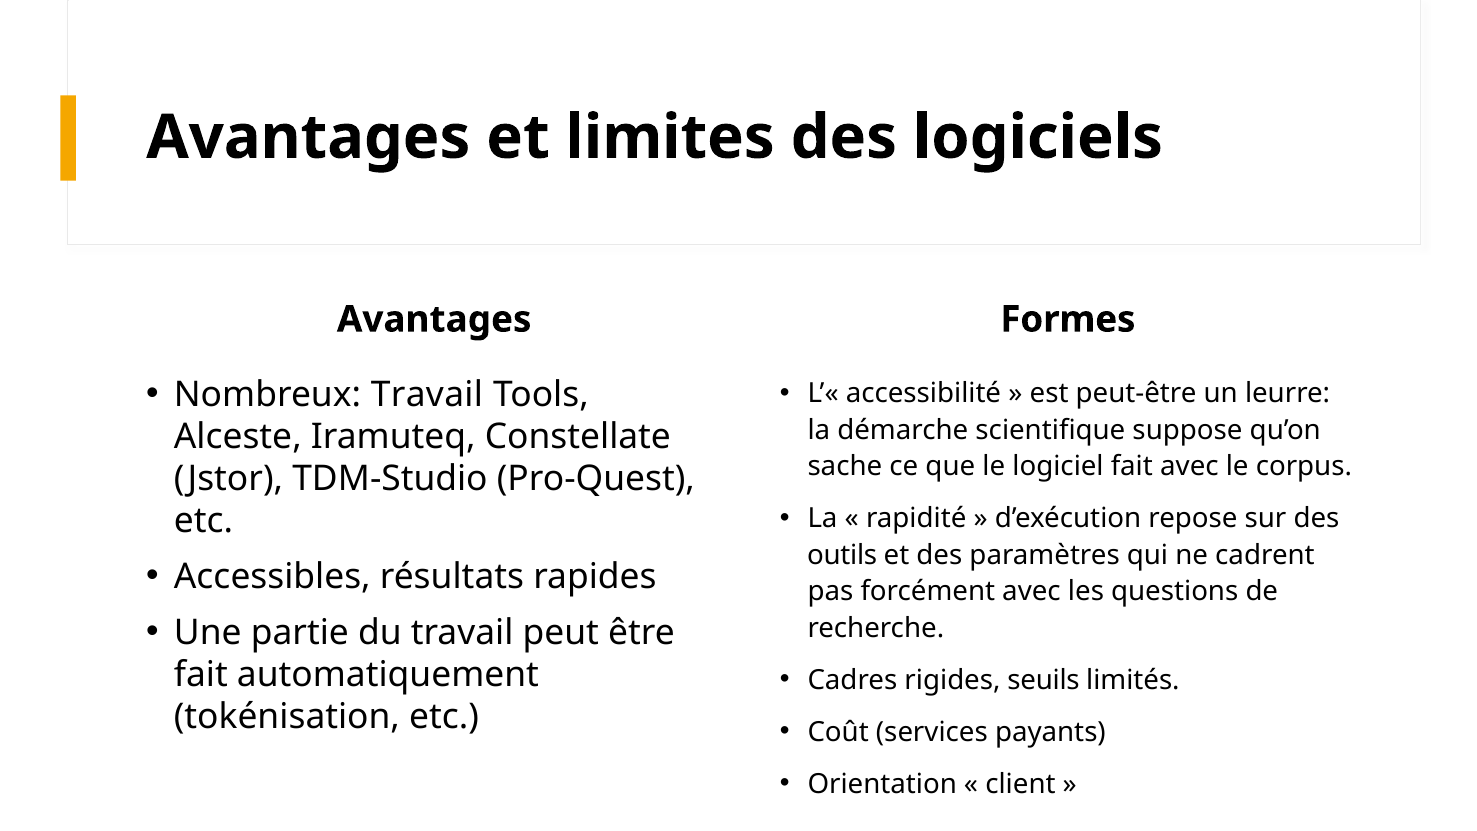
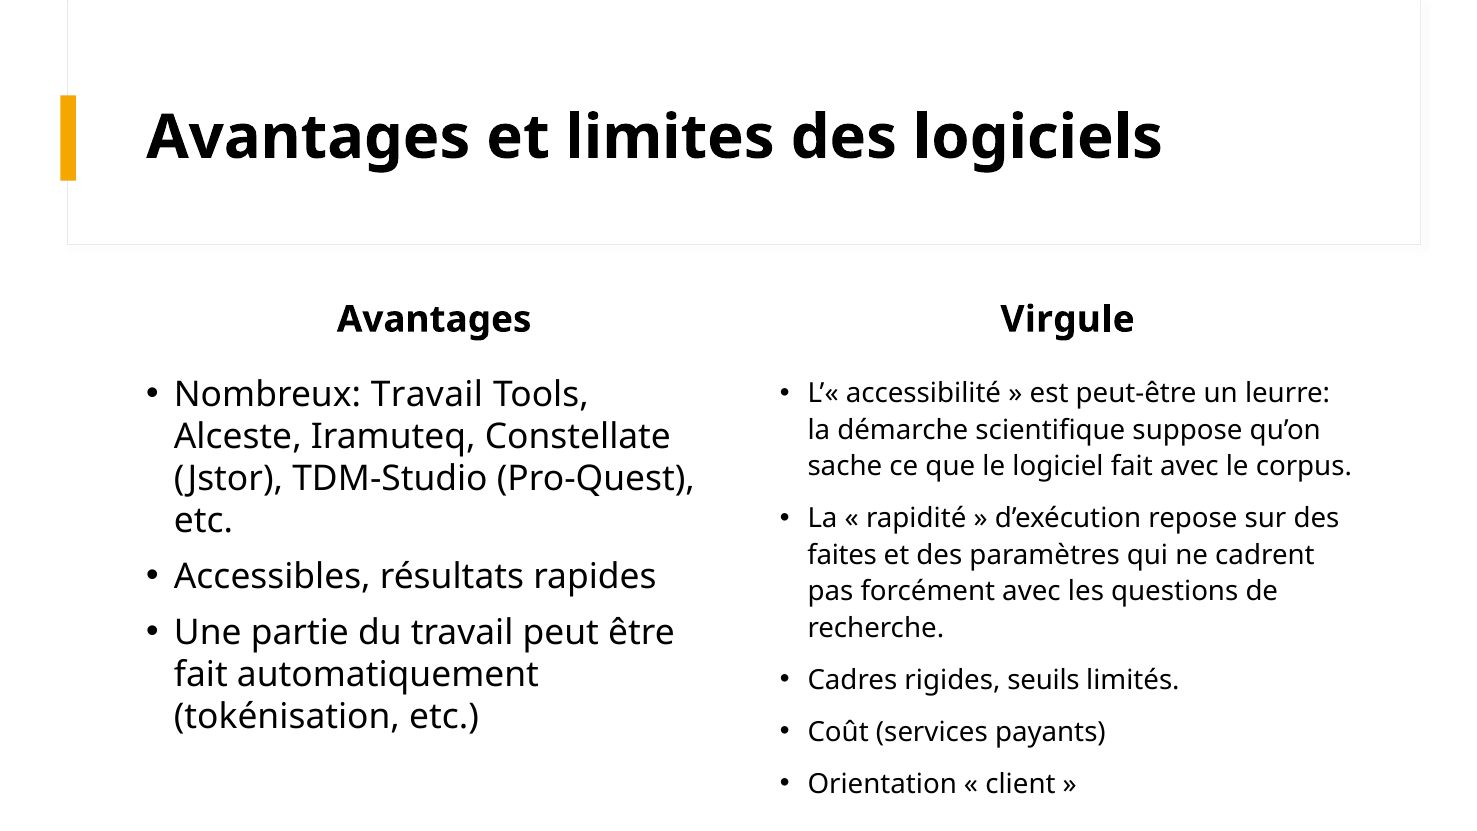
Formes: Formes -> Virgule (1068, 319)
outils: outils -> faites (842, 555)
